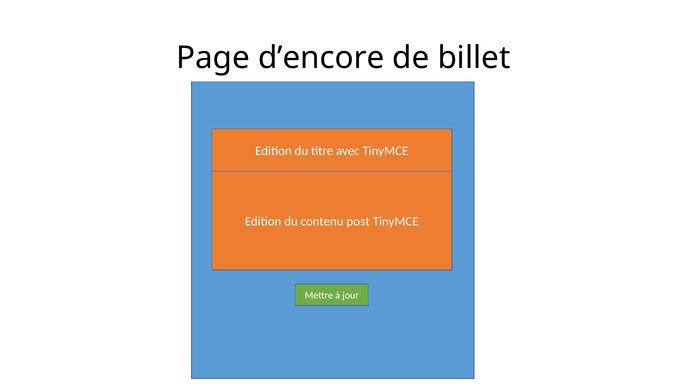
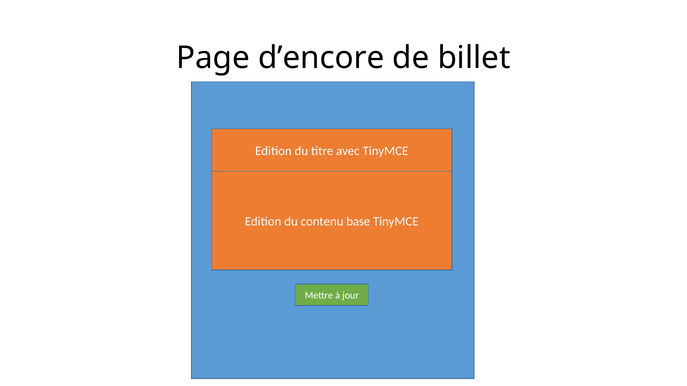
post: post -> base (358, 222)
